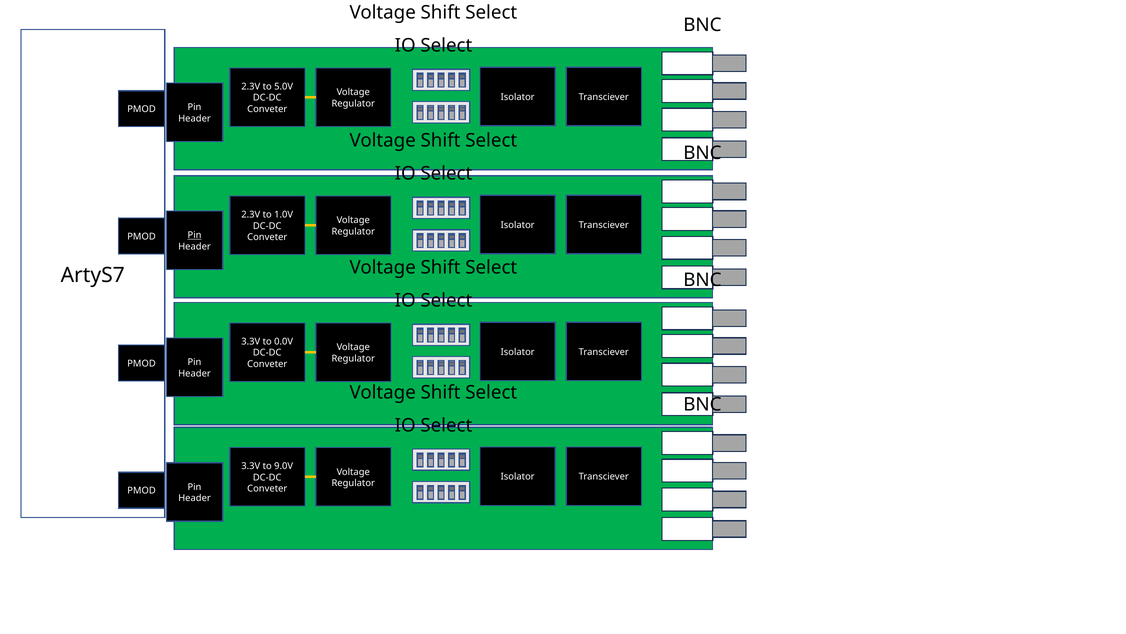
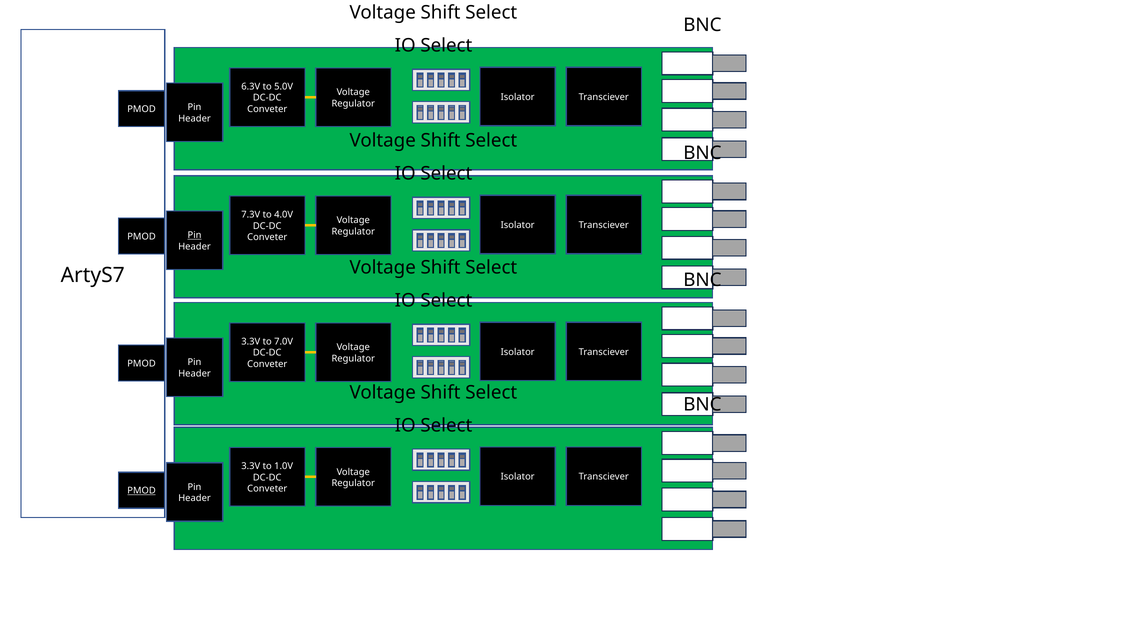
2.3V: 2.3V -> 6.3V (251, 87)
2.3V: 2.3V -> 7.3V (251, 214)
1.0V: 1.0V -> 4.0V (284, 214)
0.0V: 0.0V -> 7.0V (284, 341)
9.0V: 9.0V -> 1.0V (284, 466)
PMOD underline: none -> present (142, 490)
